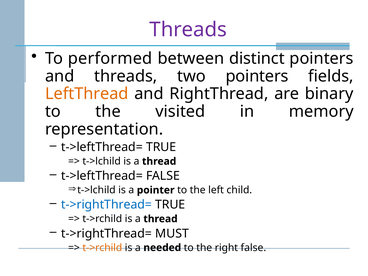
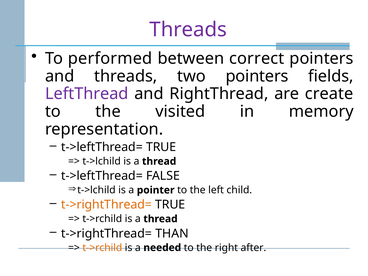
distinct: distinct -> correct (257, 58)
LeftThread colour: orange -> purple (87, 94)
binary: binary -> create (329, 94)
t->rightThread= colour: blue -> orange (107, 205)
MUST: MUST -> THAN (172, 233)
right false: false -> after (253, 248)
